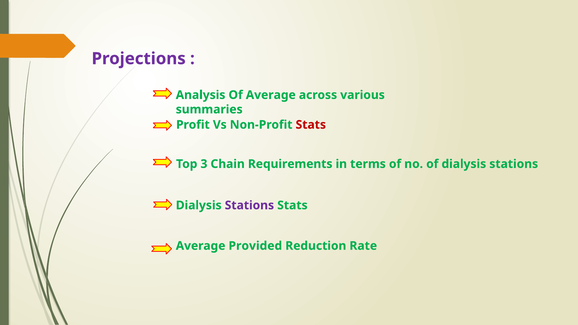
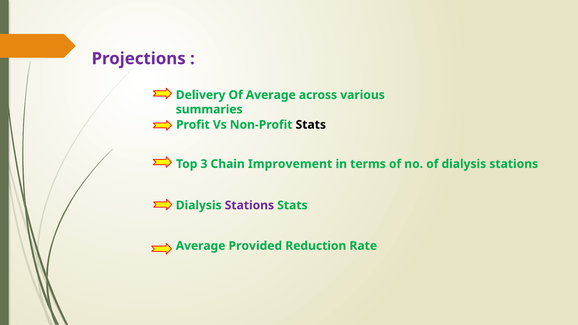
Analysis: Analysis -> Delivery (201, 95)
Stats colour: red -> black (311, 125)
Requirements: Requirements -> Improvement (290, 164)
